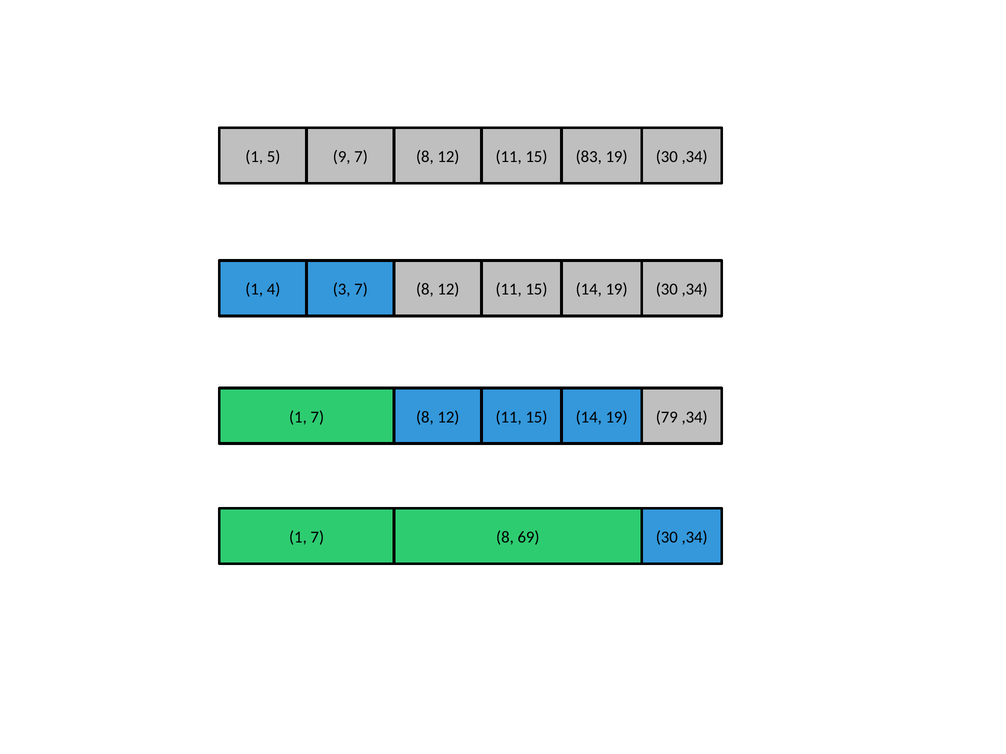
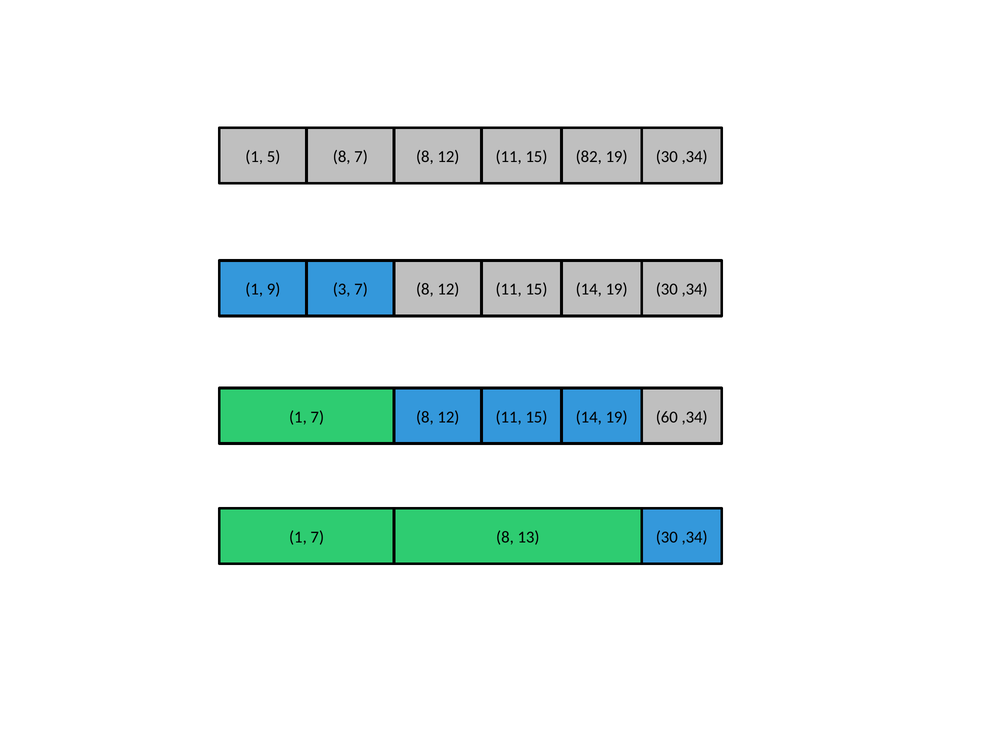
9: 9 -> 8 (342, 157)
83: 83 -> 82 (589, 157)
4: 4 -> 9 (274, 289)
79: 79 -> 60 (667, 417)
69: 69 -> 13 (529, 538)
